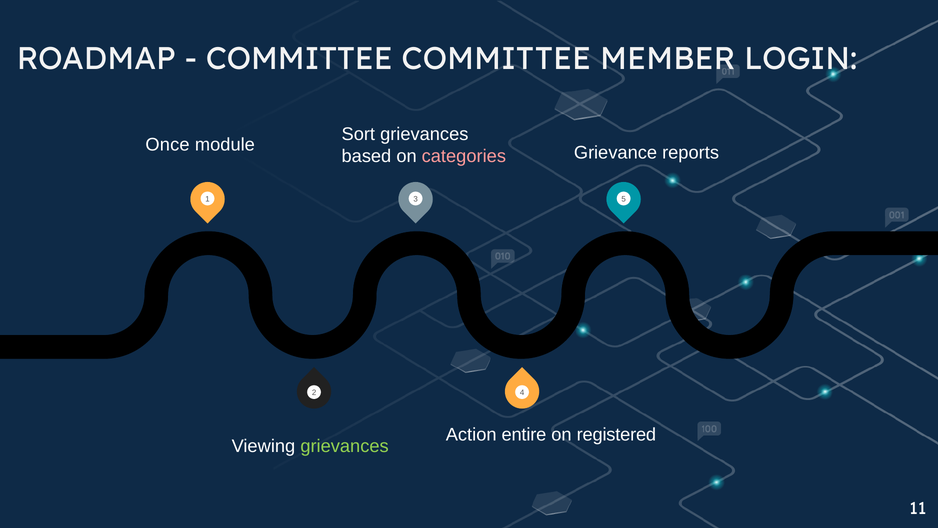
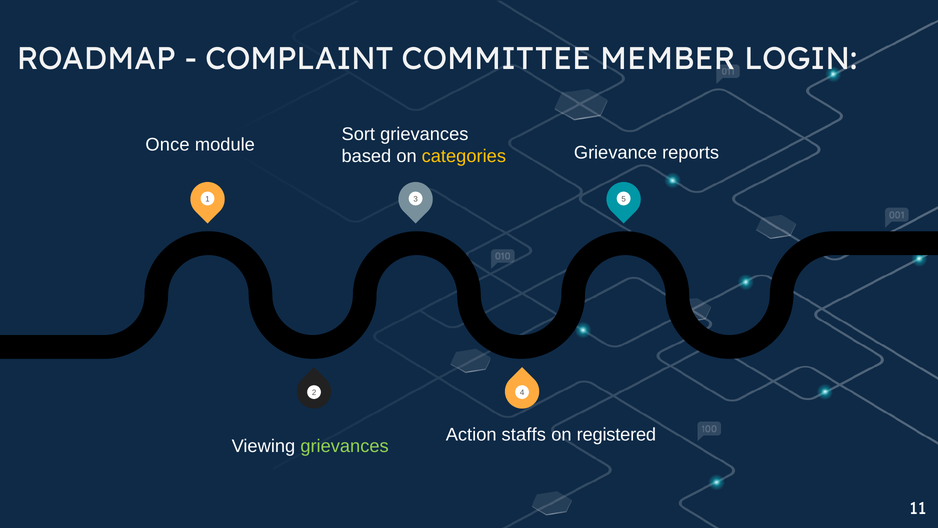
COMMITTEE: COMMITTEE -> COMPLAINT (299, 59)
categories colour: pink -> yellow (464, 156)
entire: entire -> staffs (524, 435)
